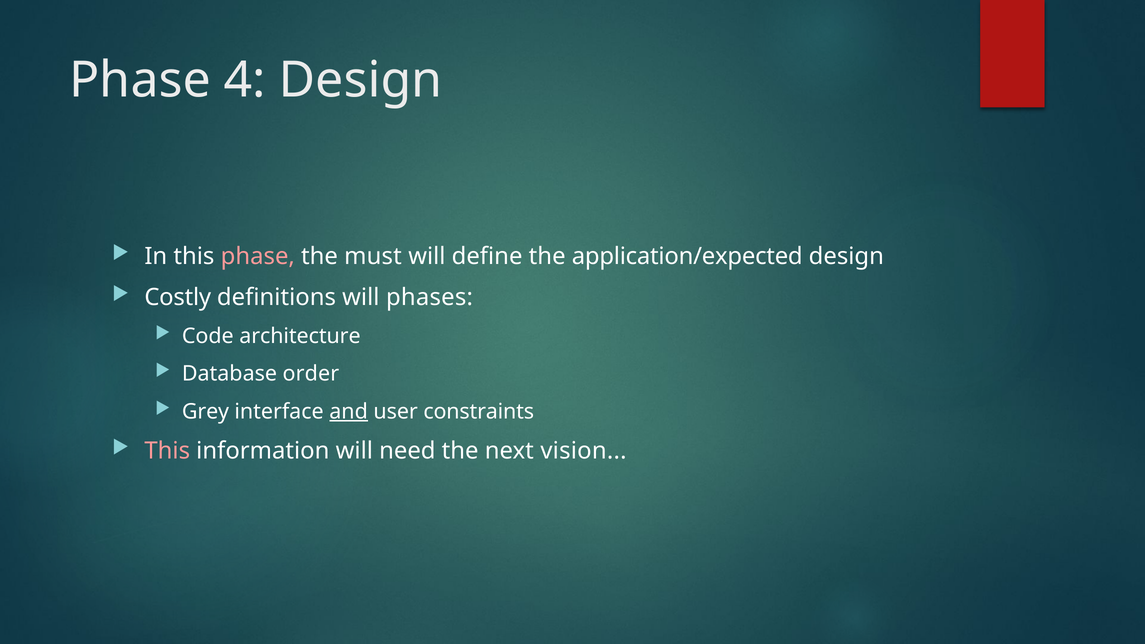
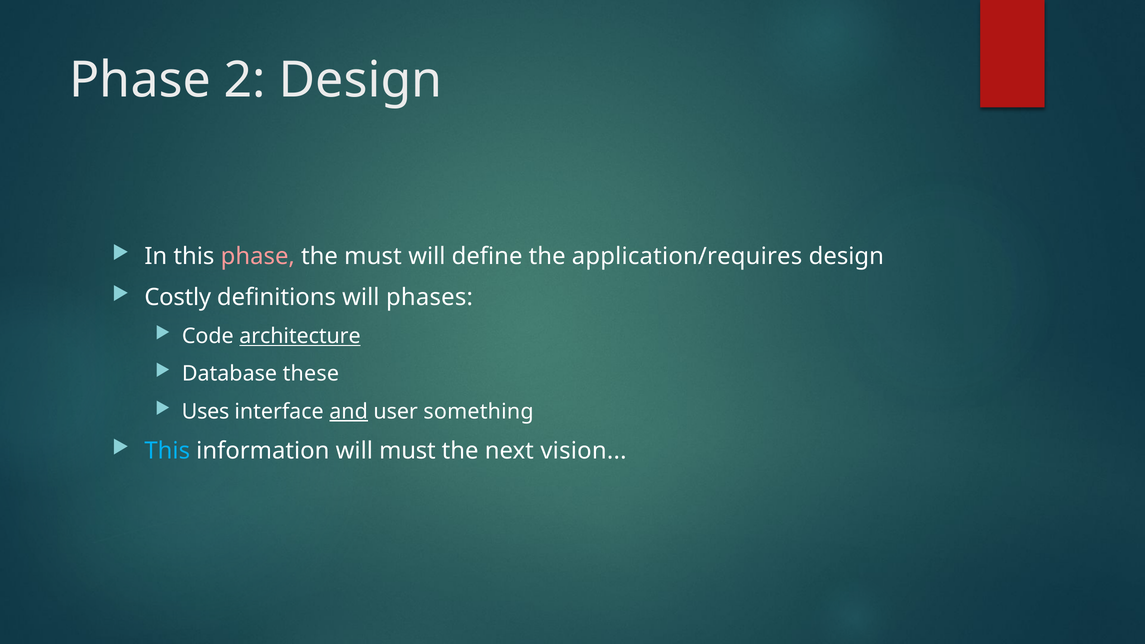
4: 4 -> 2 (245, 80)
application/expected: application/expected -> application/requires (687, 257)
architecture underline: none -> present (300, 336)
order: order -> these (311, 374)
Grey: Grey -> Uses (206, 412)
constraints: constraints -> something (479, 412)
This colour: pink -> light blue (167, 451)
will need: need -> must (407, 451)
